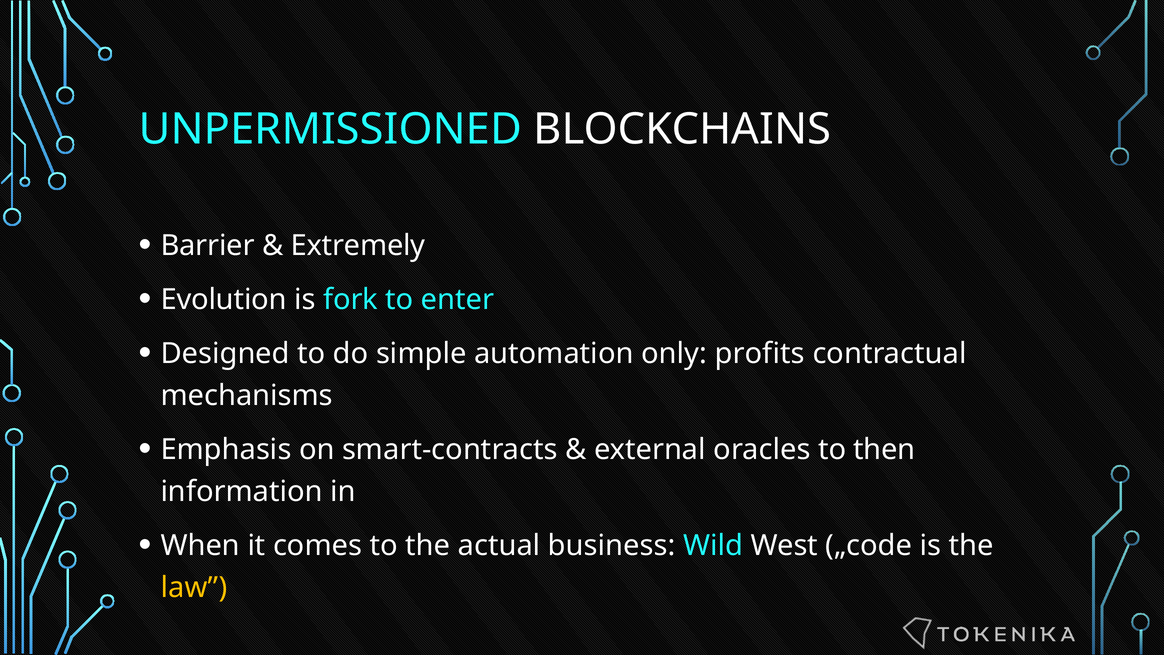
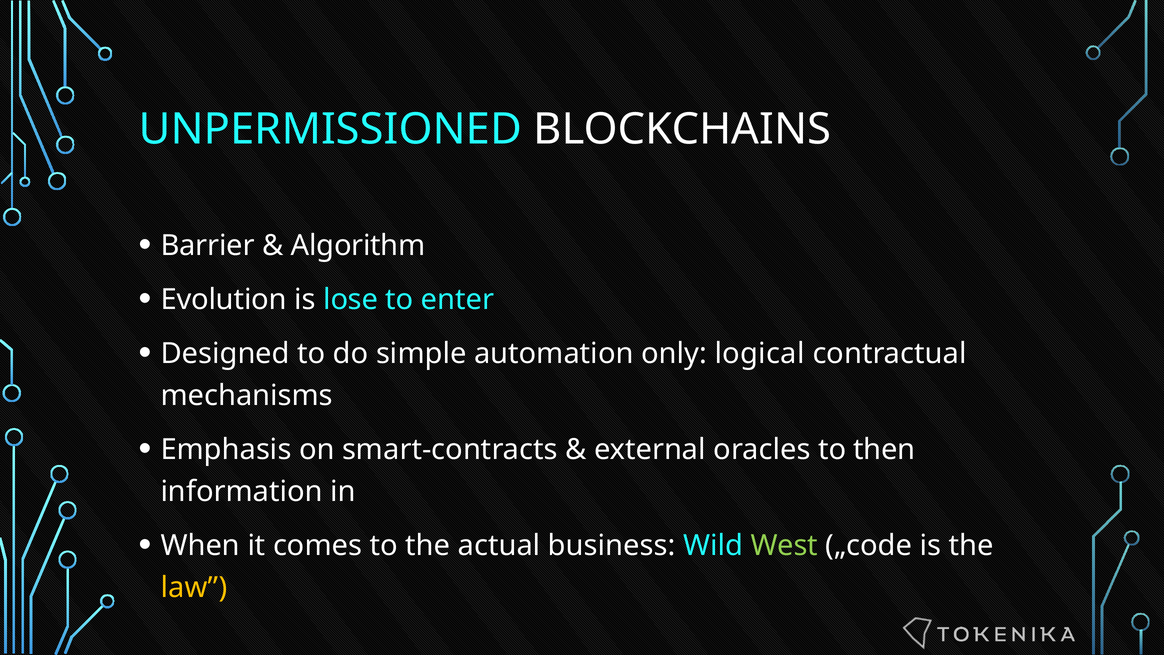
Extremely: Extremely -> Algorithm (358, 246)
fork: fork -> lose (351, 300)
profits: profits -> logical (760, 354)
West colour: white -> light green (784, 546)
